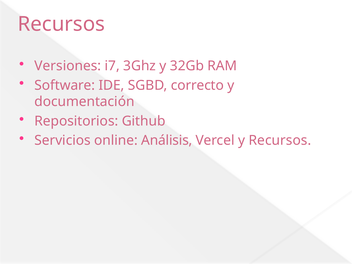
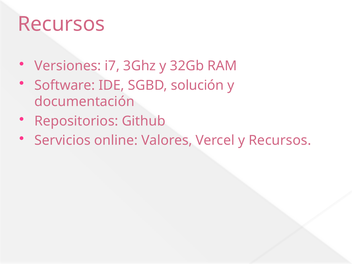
correcto: correcto -> solución (197, 85)
Análisis: Análisis -> Valores (167, 140)
